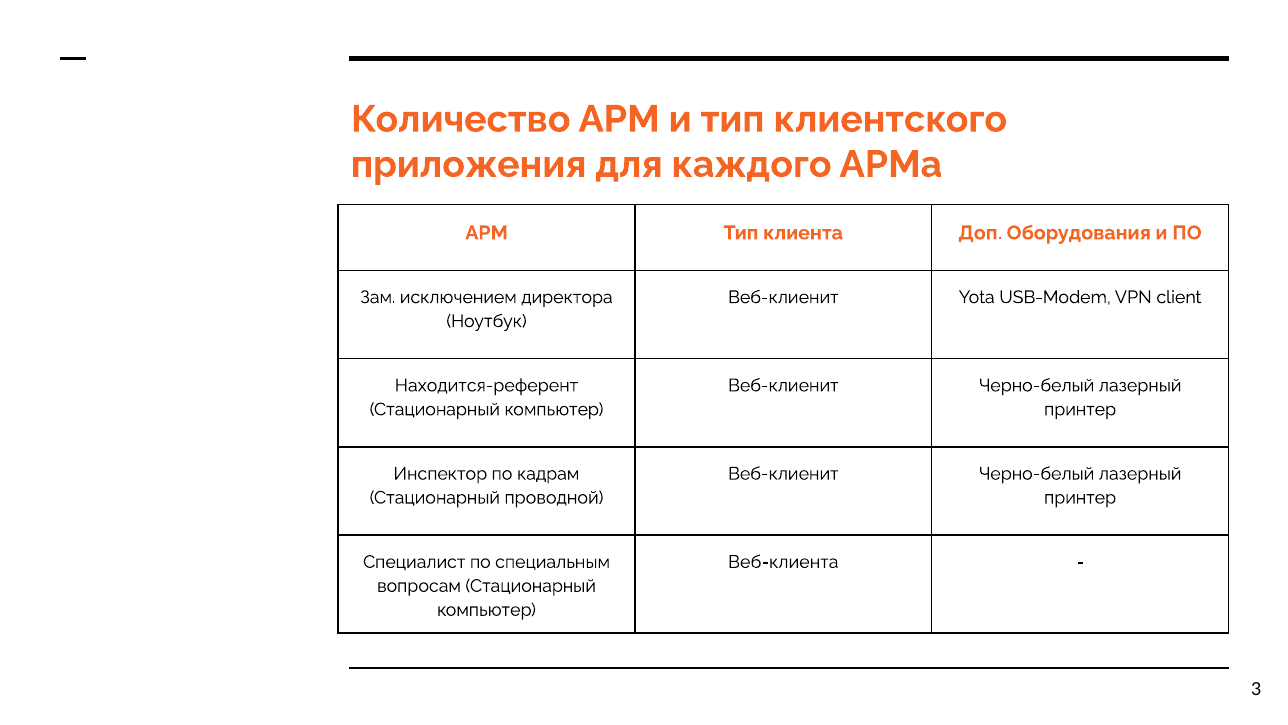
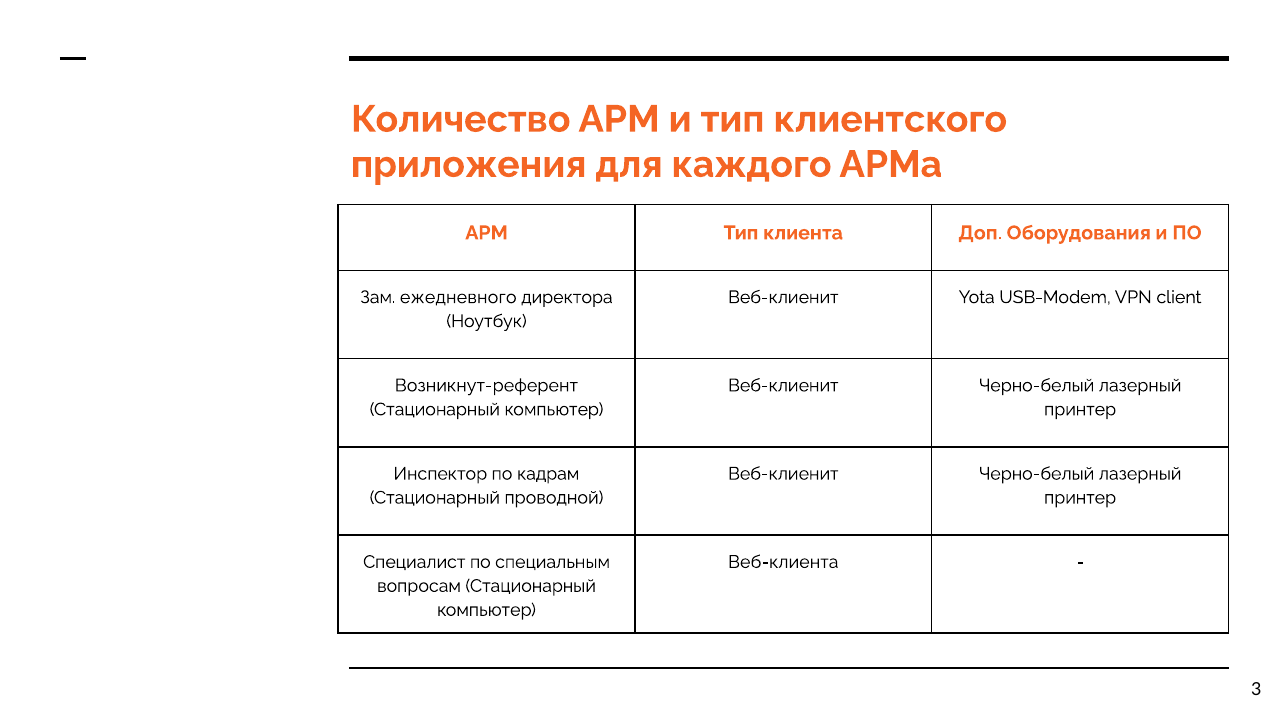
исключением: исключением -> ежедневного (458, 297)
Находится-референт: Находится-референт -> Возникнут-референт (486, 385)
